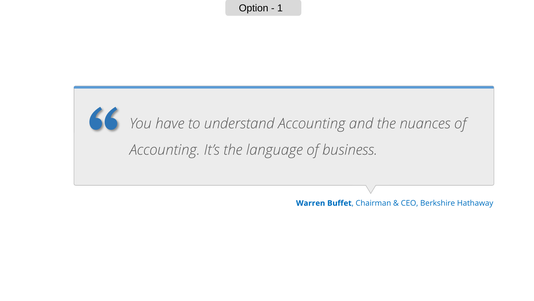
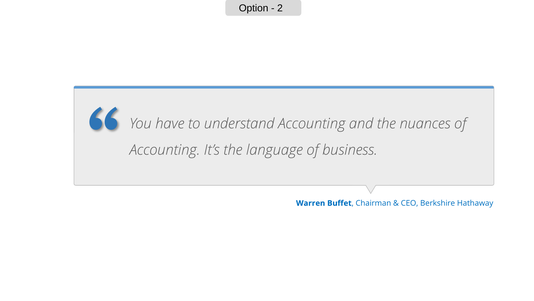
1: 1 -> 2 (280, 8)
